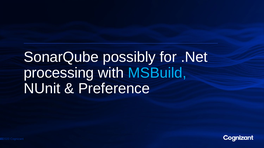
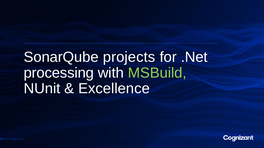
possibly: possibly -> projects (129, 57)
MSBuild colour: light blue -> light green (157, 73)
Preference: Preference -> Excellence (114, 89)
